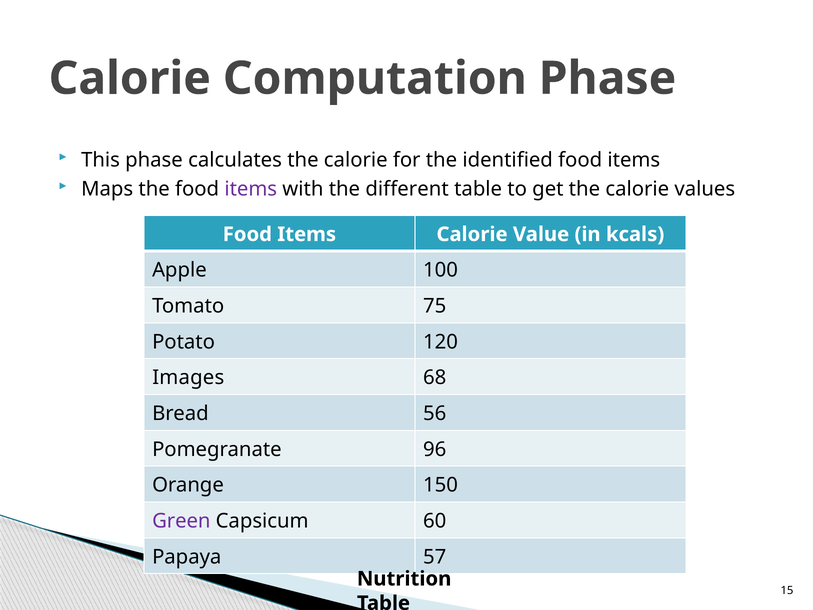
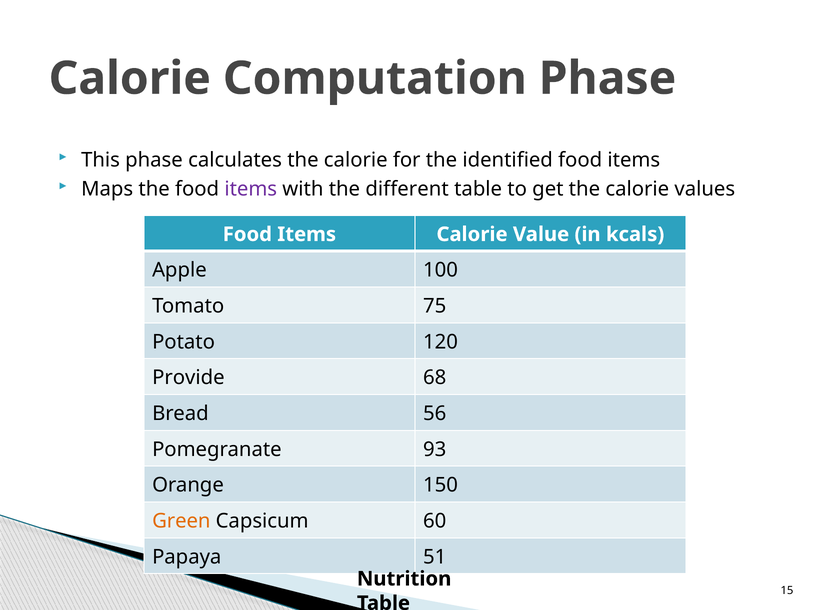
Images: Images -> Provide (188, 378)
96: 96 -> 93 (435, 449)
Green colour: purple -> orange (181, 521)
57: 57 -> 51 (435, 557)
